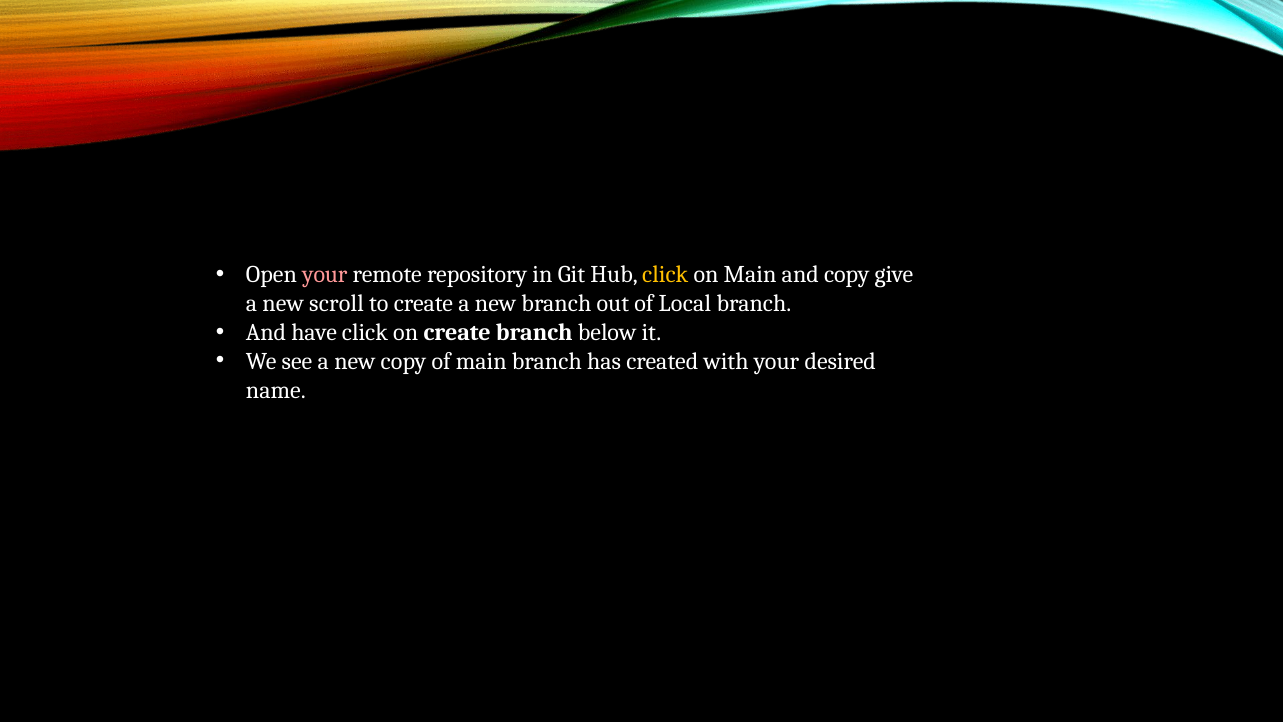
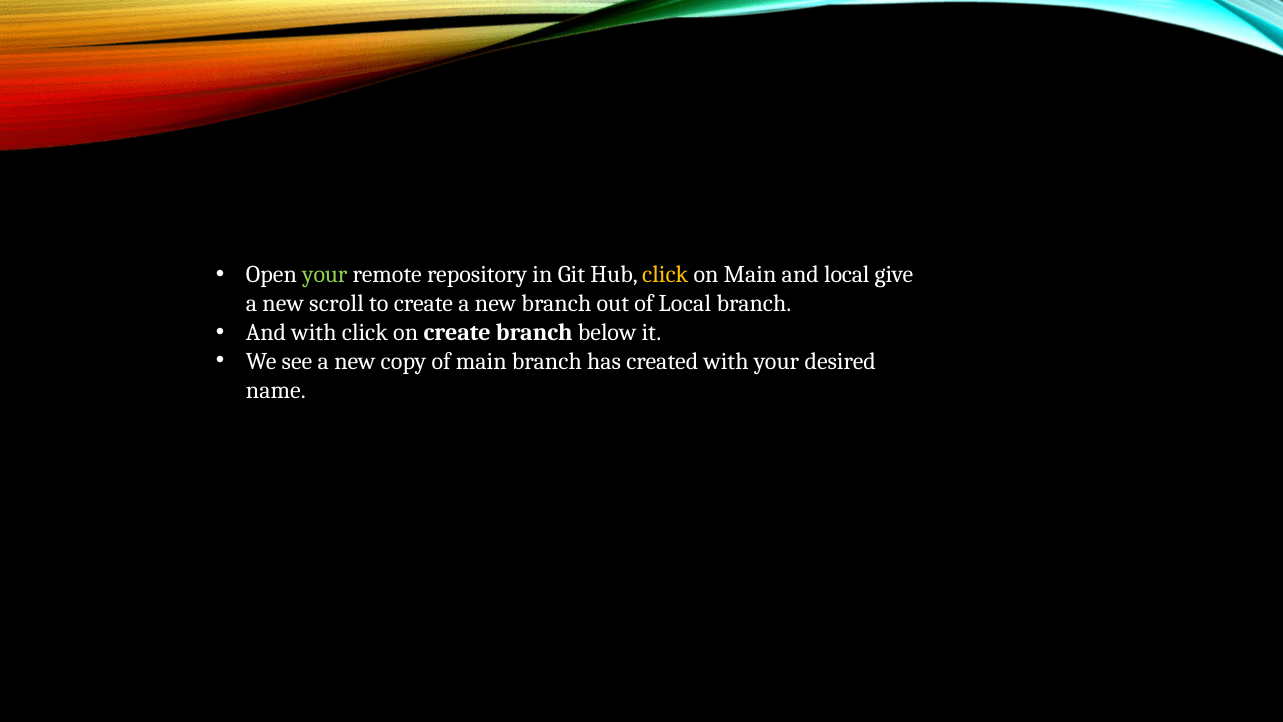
your colour: pink -> light green (325, 275)
and copy: copy -> local (847, 275)
And have: have -> with (314, 332)
